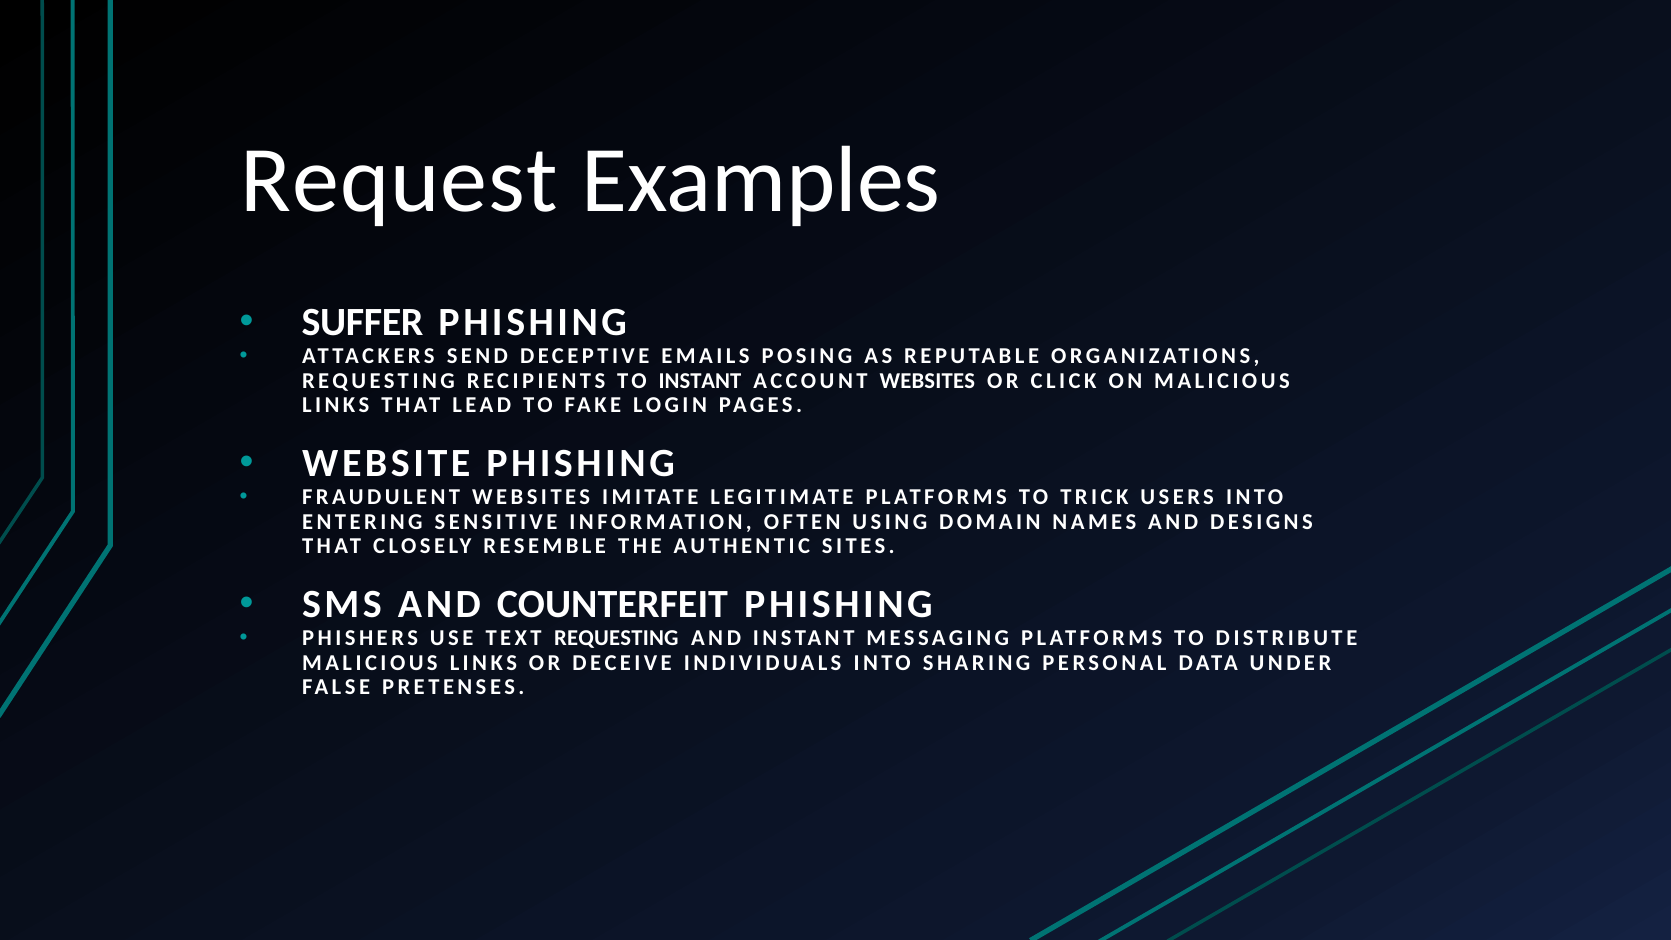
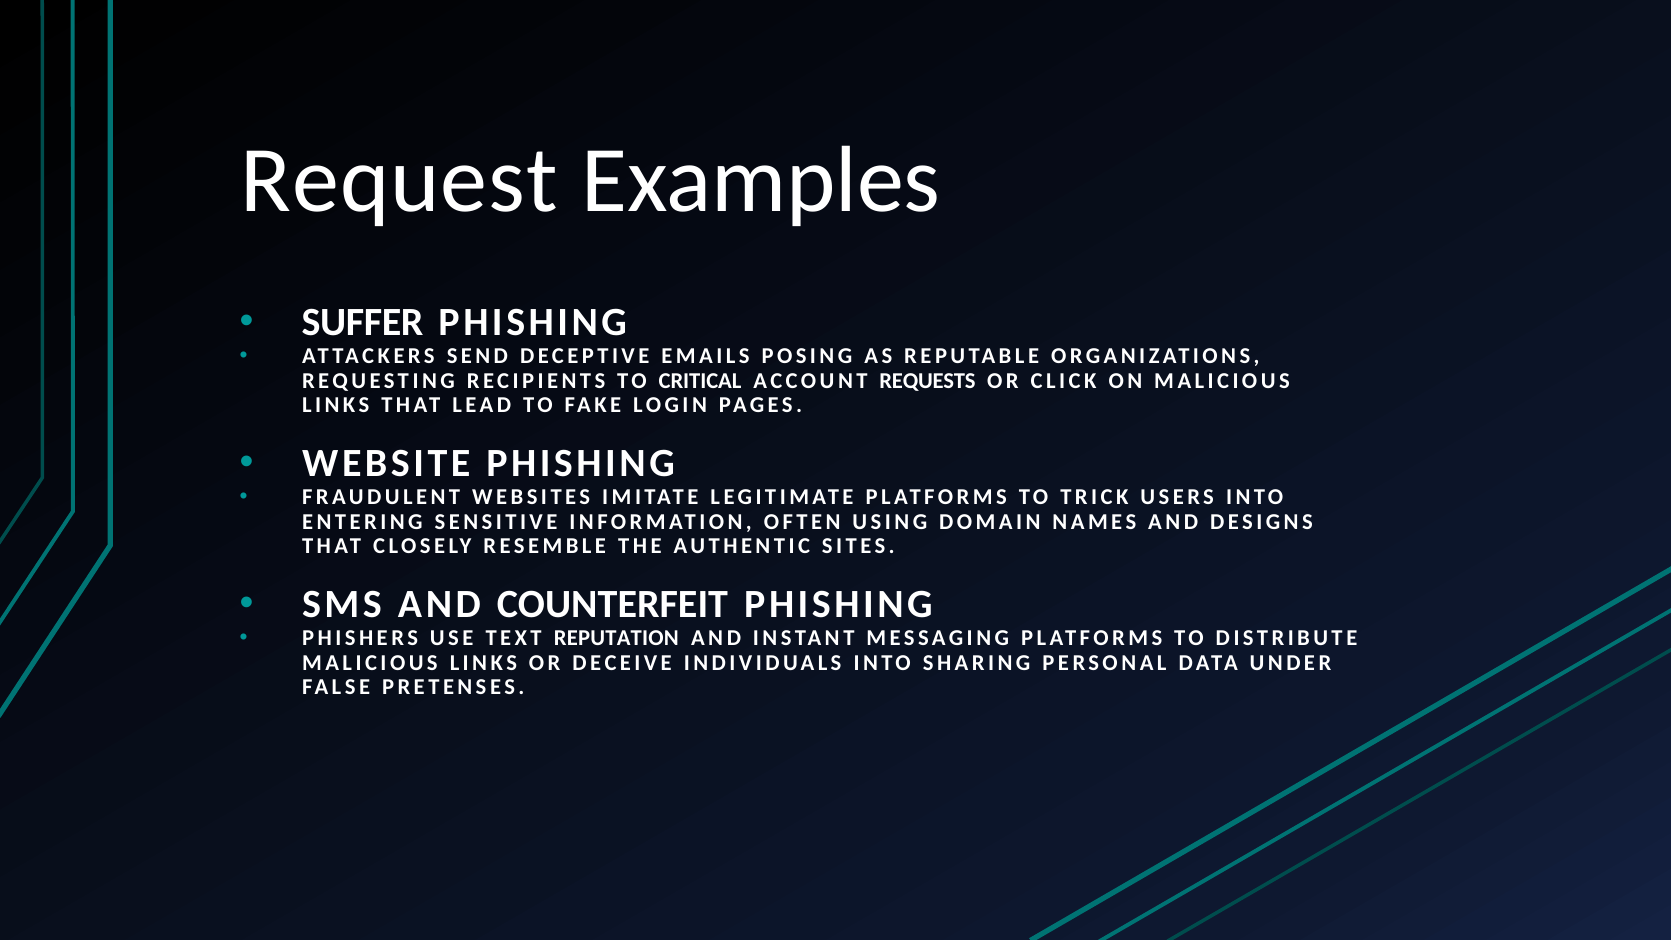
TO INSTANT: INSTANT -> CRITICAL (700, 381)
ACCOUNT WEBSITES: WEBSITES -> REQUESTS (928, 381)
TEXT REQUESTING: REQUESTING -> REPUTATION (616, 638)
